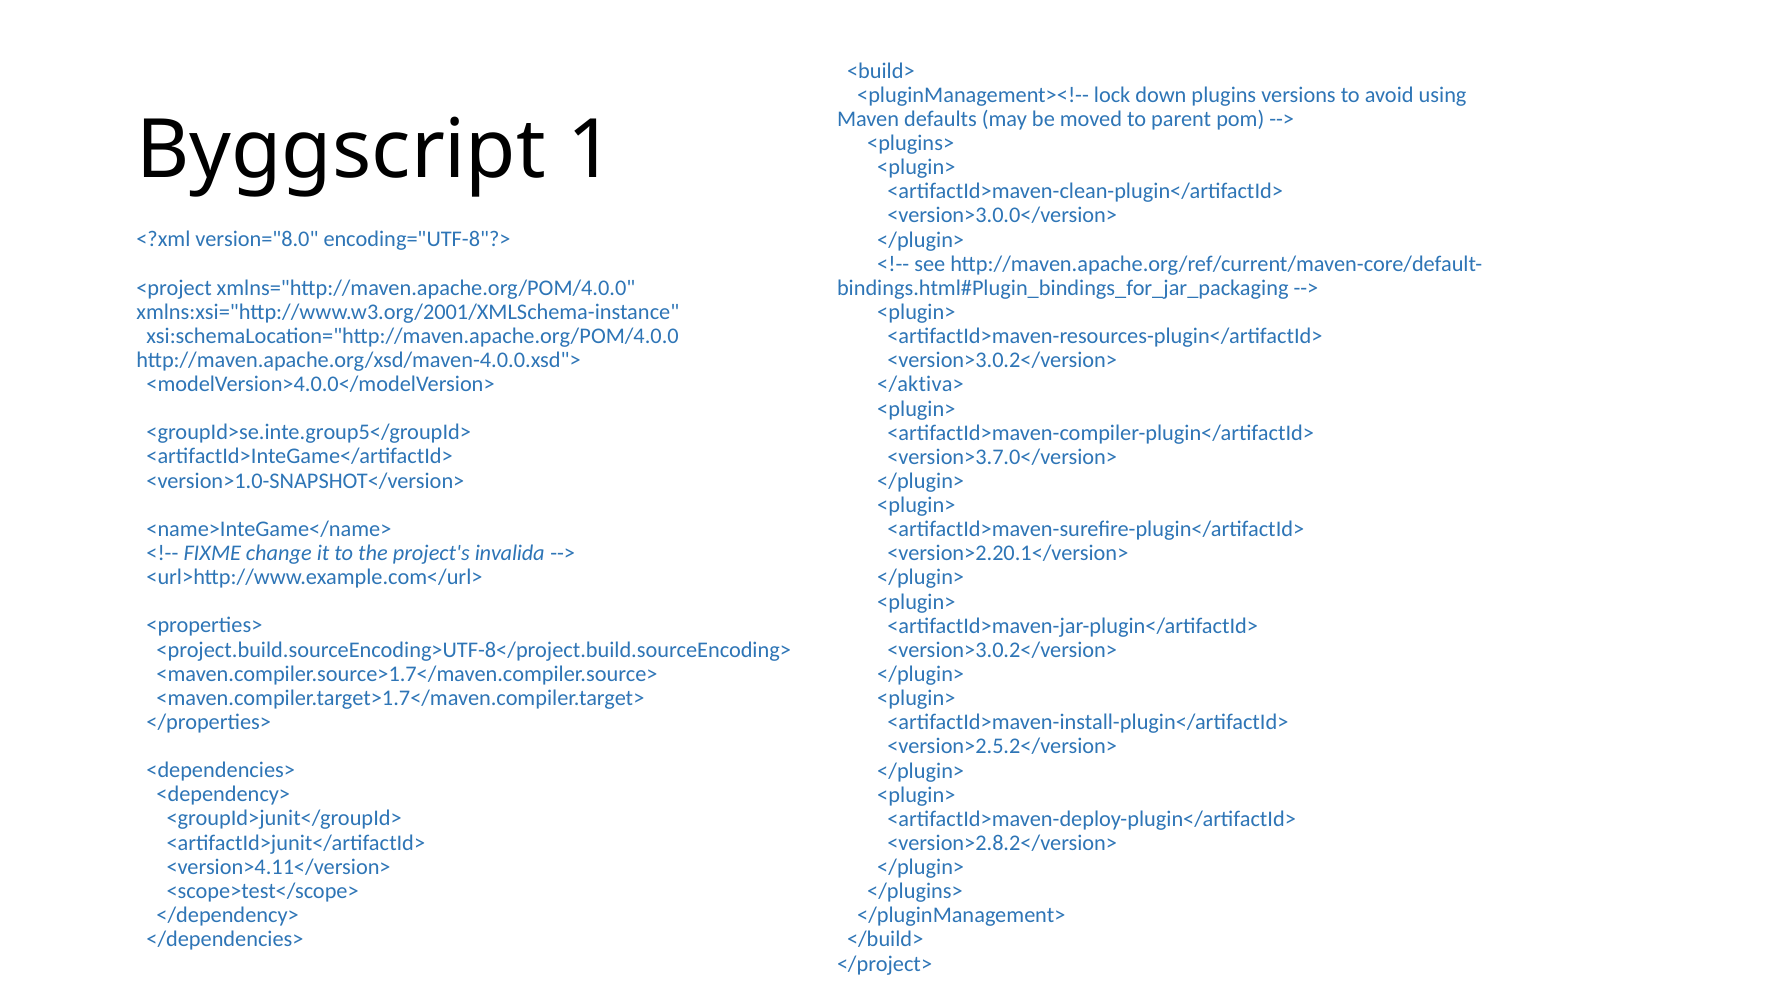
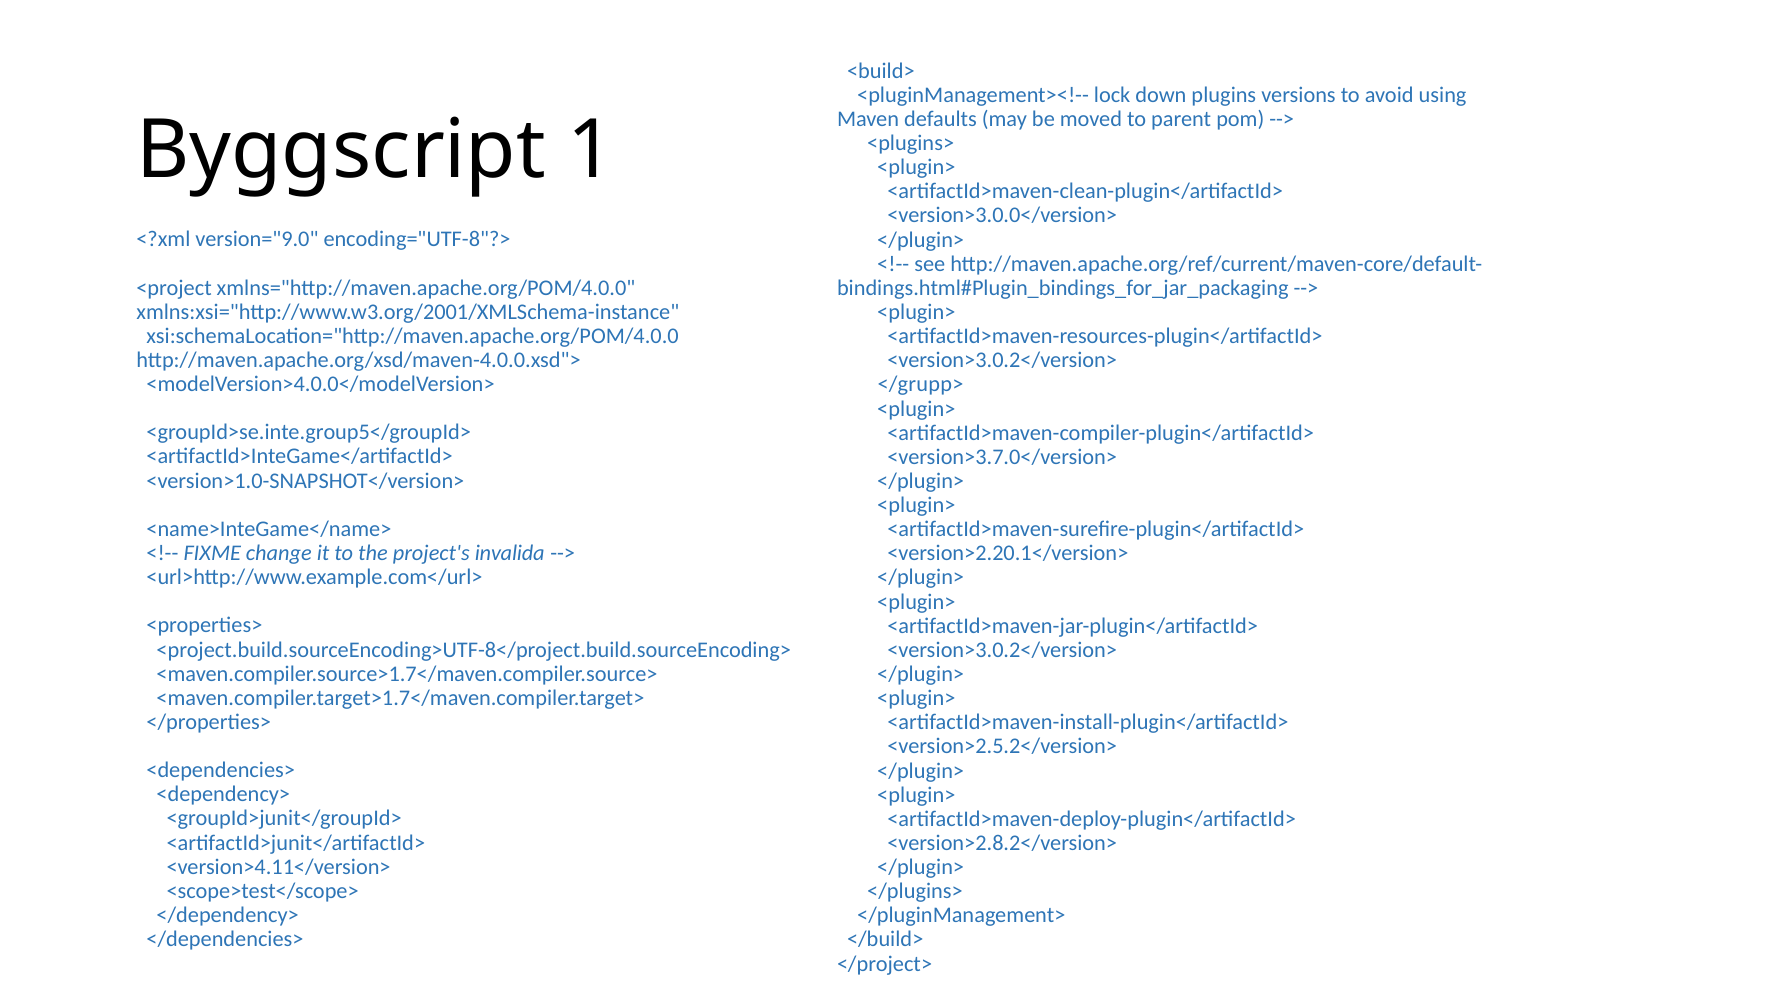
version="8.0: version="8.0 -> version="9.0 (257, 239)
</aktiva>: </aktiva> -> </grupp> (920, 385)
